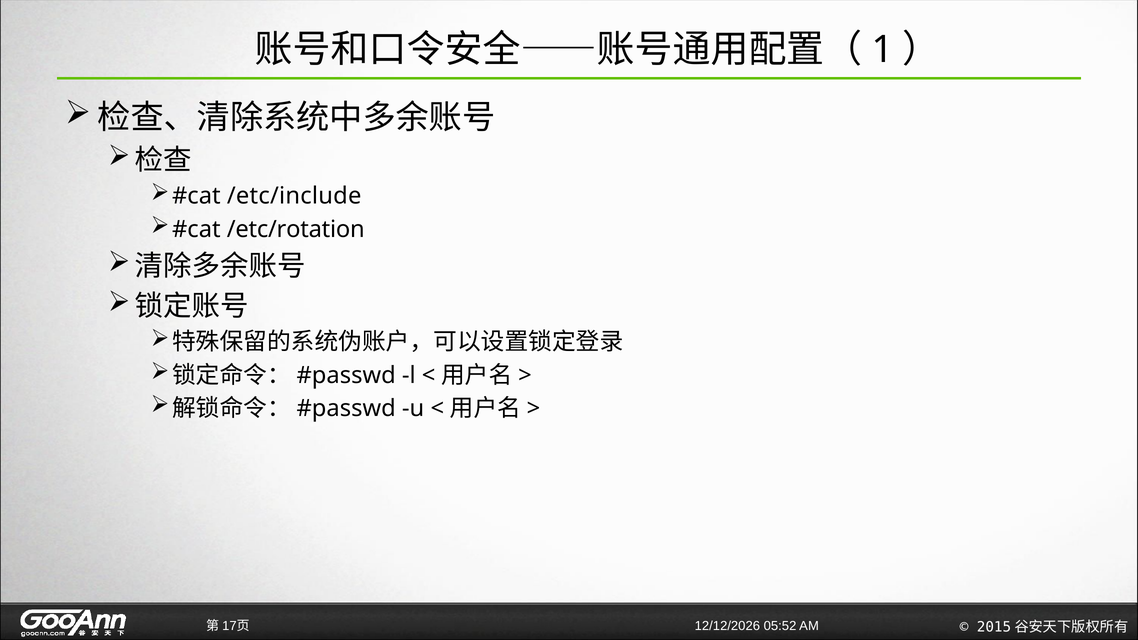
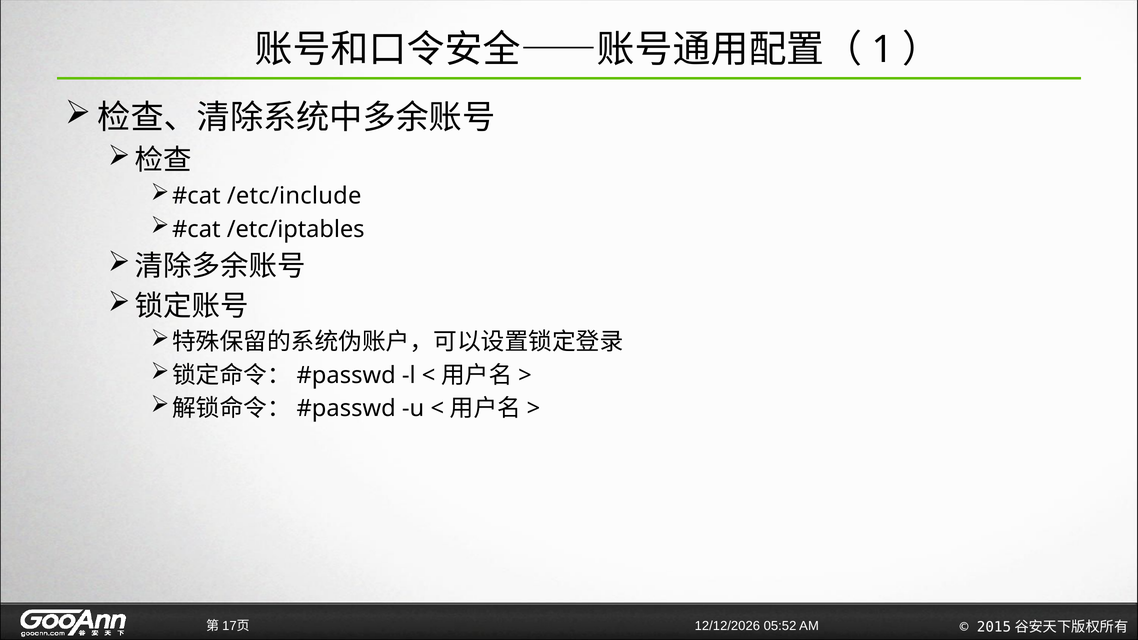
/etc/rotation: /etc/rotation -> /etc/iptables (296, 229)
